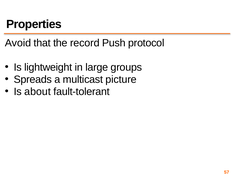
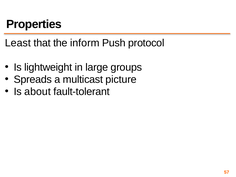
Avoid: Avoid -> Least (18, 43)
record: record -> inform (85, 43)
